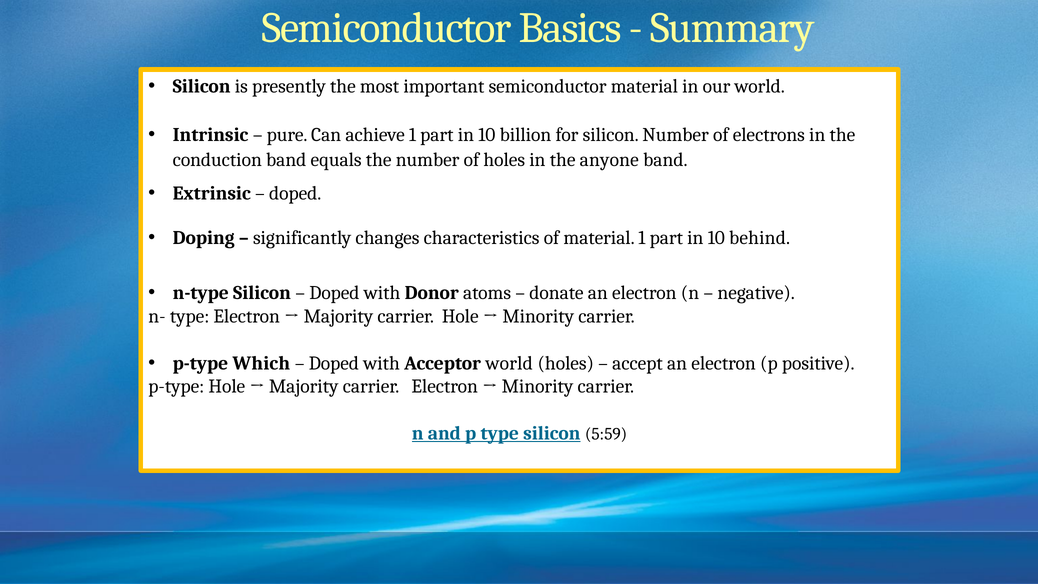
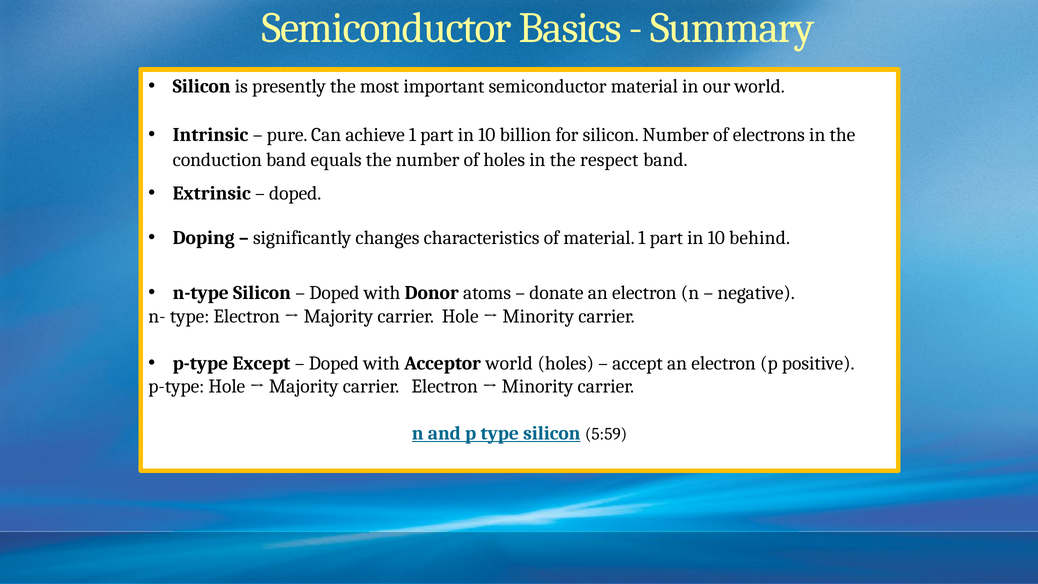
anyone: anyone -> respect (609, 160)
Which: Which -> Except (261, 363)
